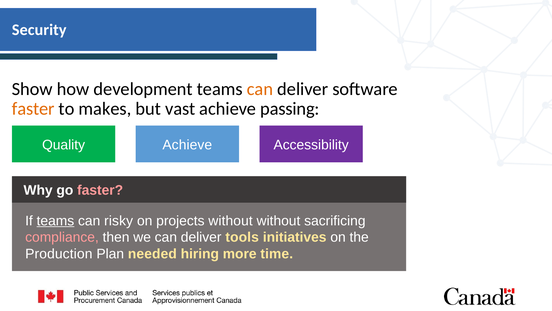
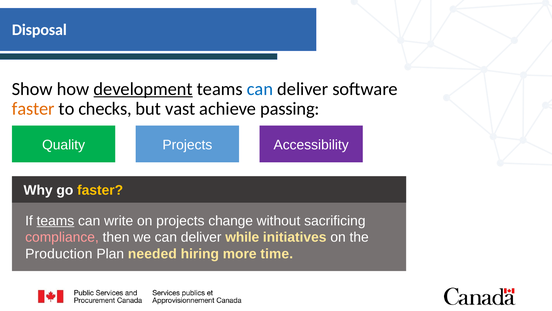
Security: Security -> Disposal (39, 30)
development underline: none -> present (143, 89)
can colour: orange -> blue (260, 89)
makes: makes -> checks (105, 109)
Quality Achieve: Achieve -> Projects (187, 145)
faster colour: pink -> yellow (100, 190)
risky: risky -> write (119, 220)
projects without: without -> change (231, 220)
tools: tools -> while (242, 237)
